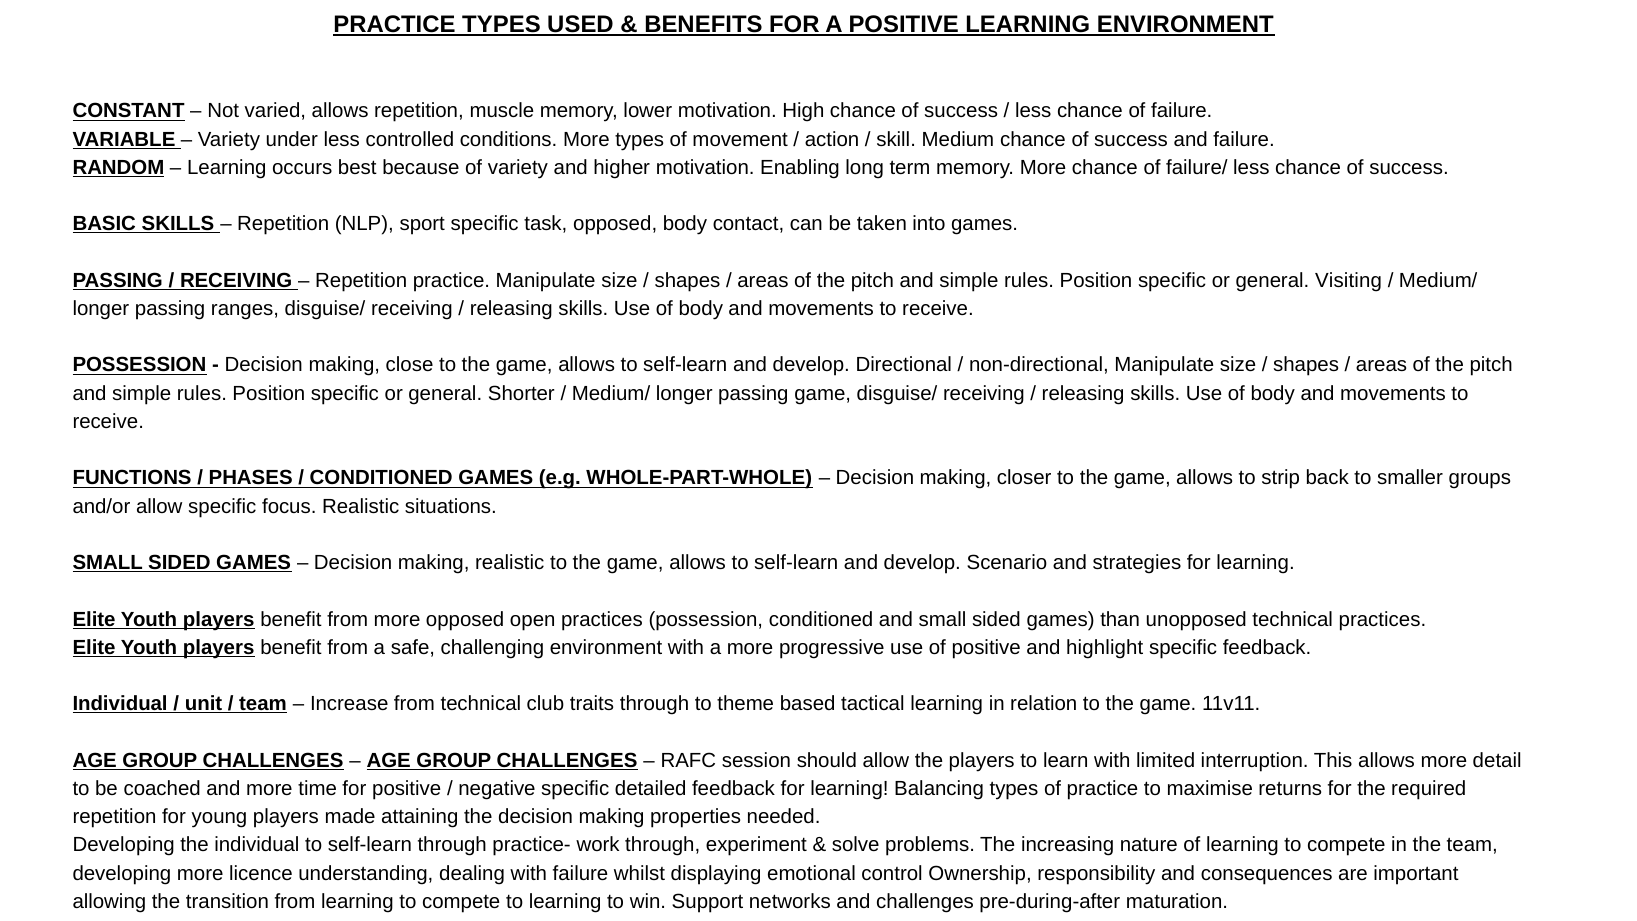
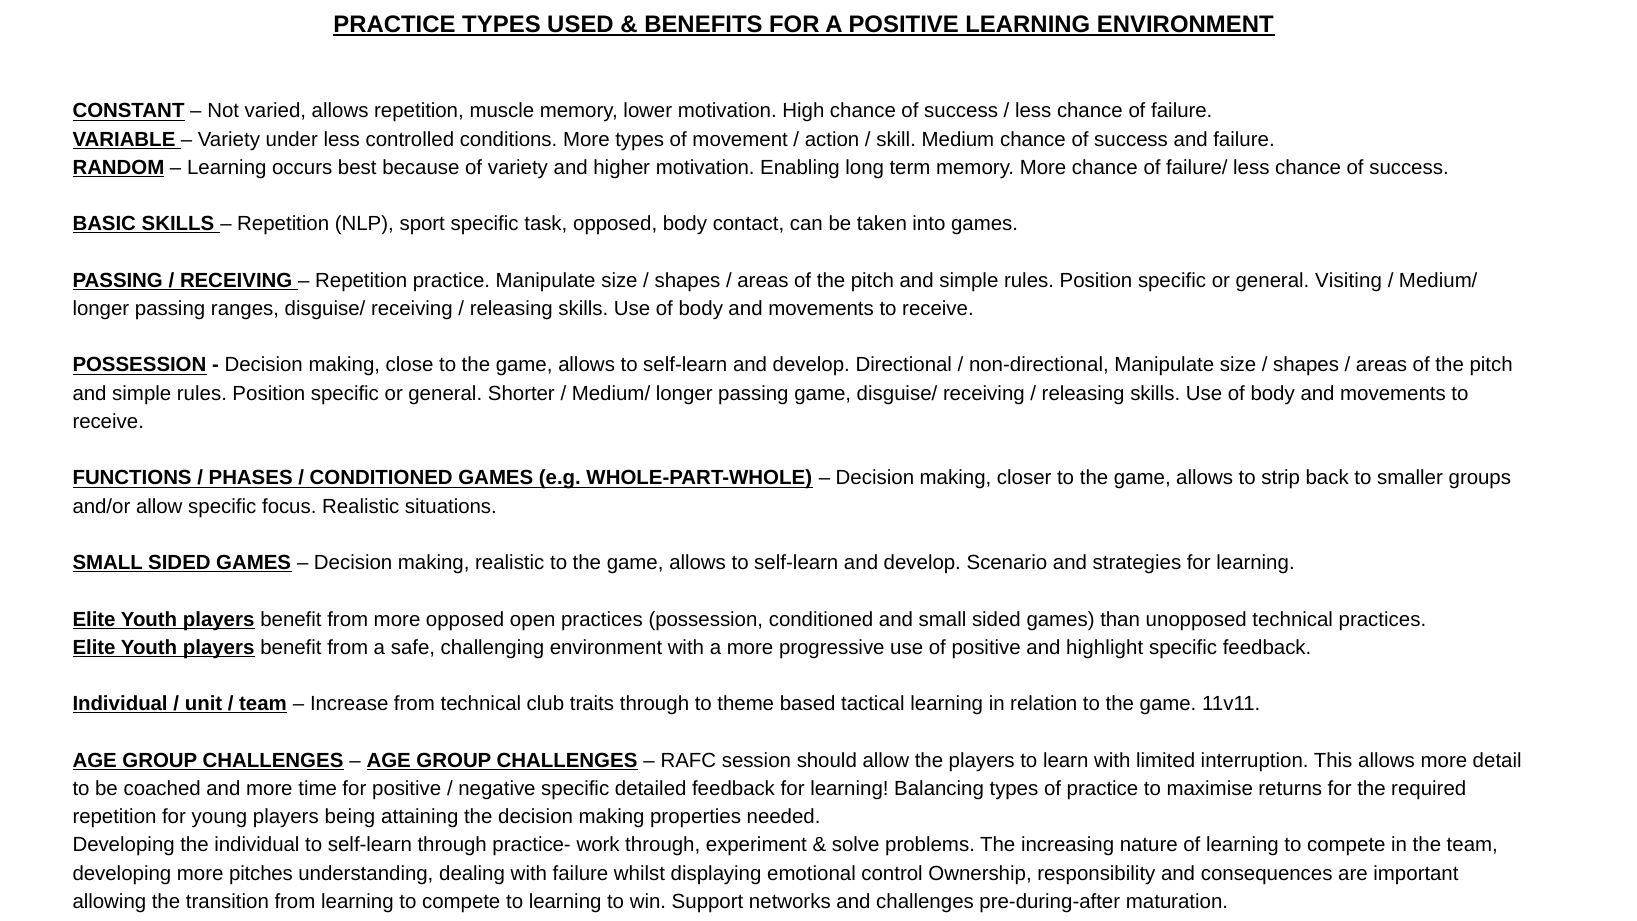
made: made -> being (350, 817)
licence: licence -> pitches (261, 873)
